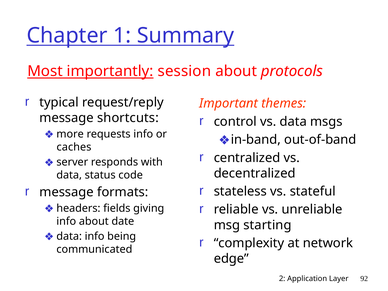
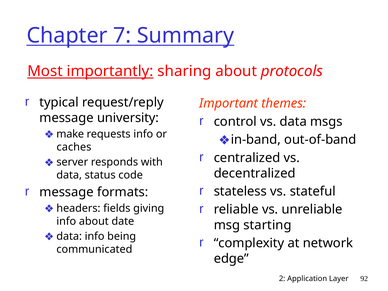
1: 1 -> 7 (122, 35)
session: session -> sharing (184, 71)
shortcuts: shortcuts -> university (128, 118)
more: more -> make (70, 134)
